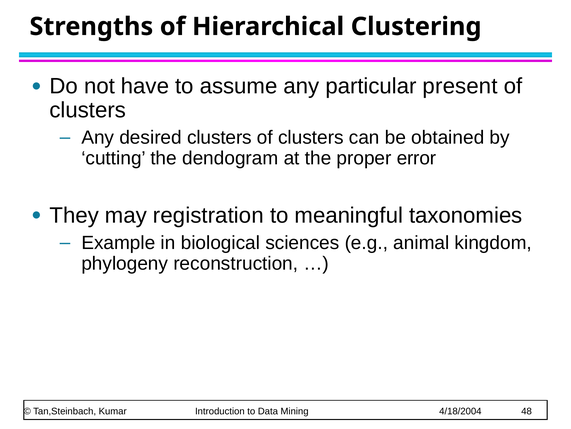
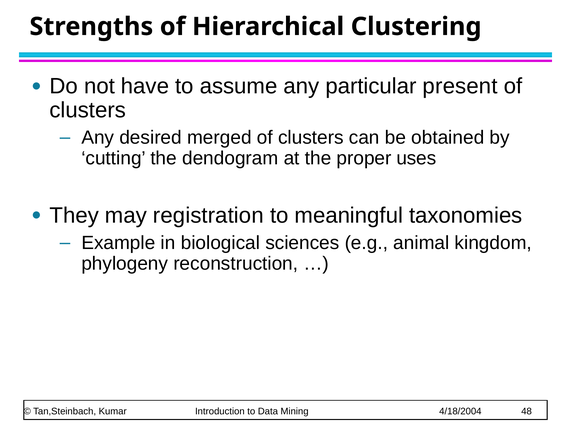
desired clusters: clusters -> merged (219, 137)
error: error -> uses (416, 158)
